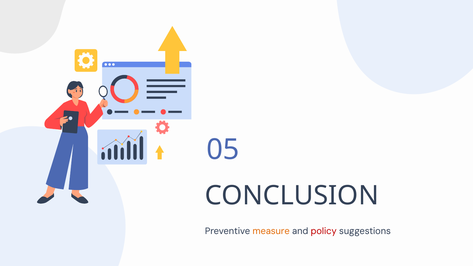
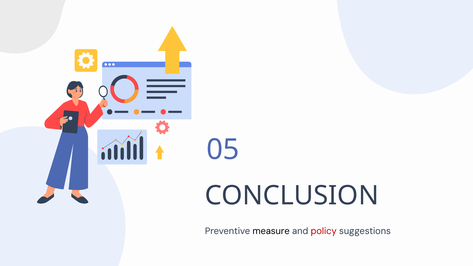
measure colour: orange -> black (271, 231)
